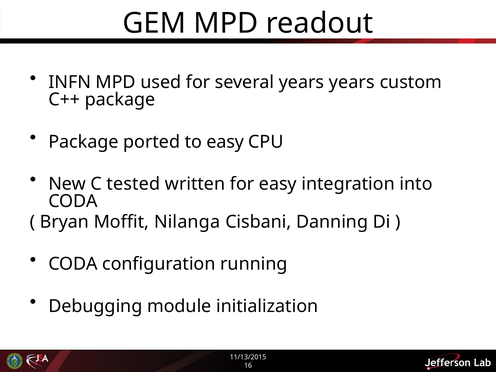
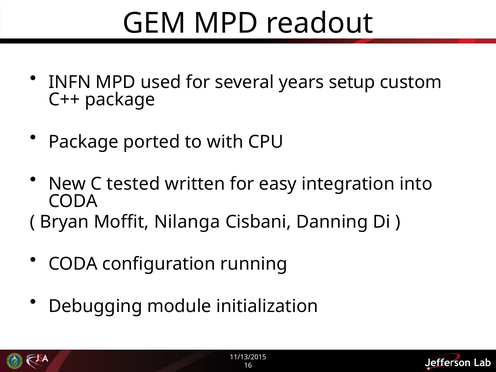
years years: years -> setup (352, 82)
to easy: easy -> with (225, 142)
